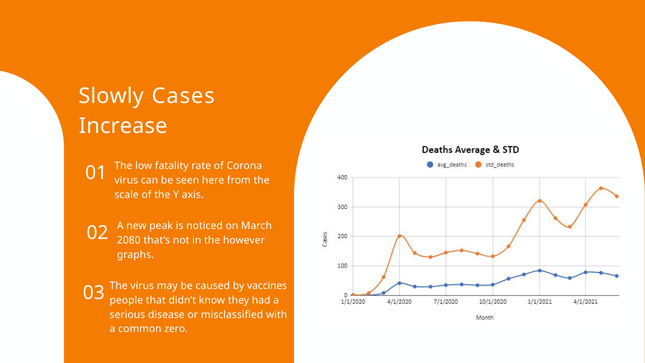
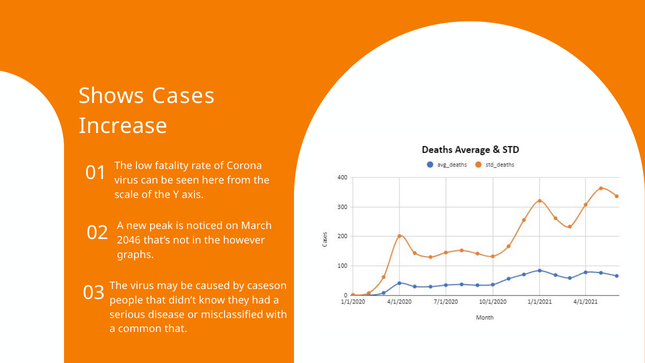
Slowly: Slowly -> Shows (111, 96)
2080: 2080 -> 2046 (129, 240)
vaccines: vaccines -> caseson (267, 286)
common zero: zero -> that (176, 329)
